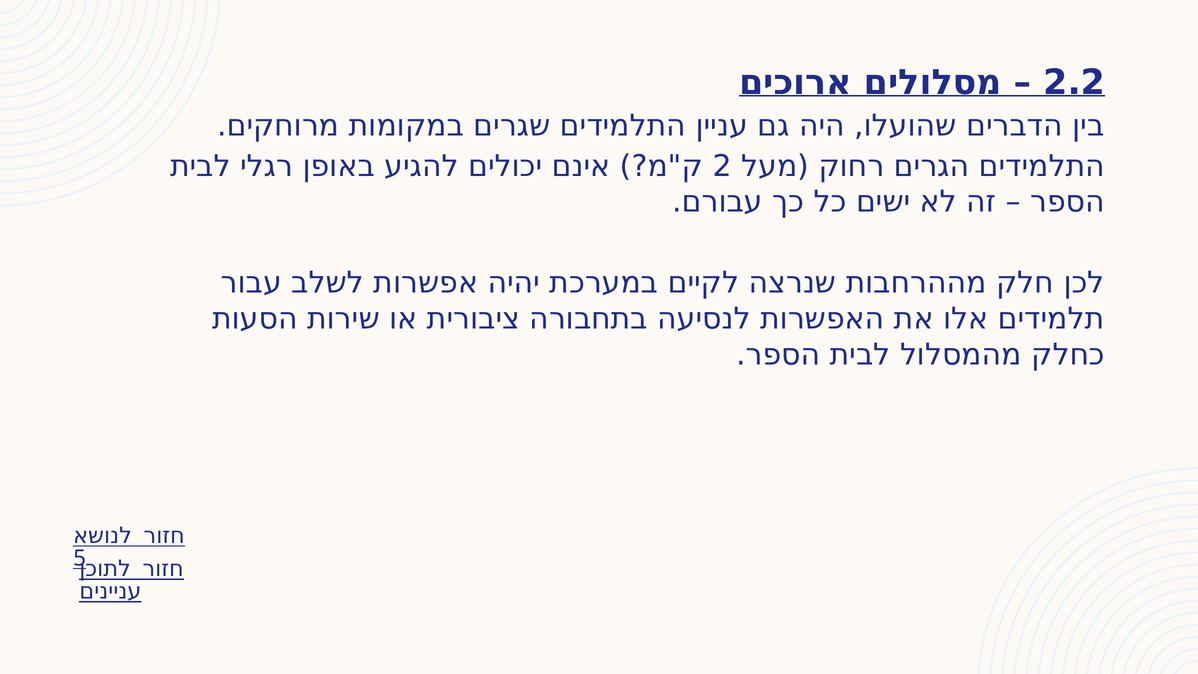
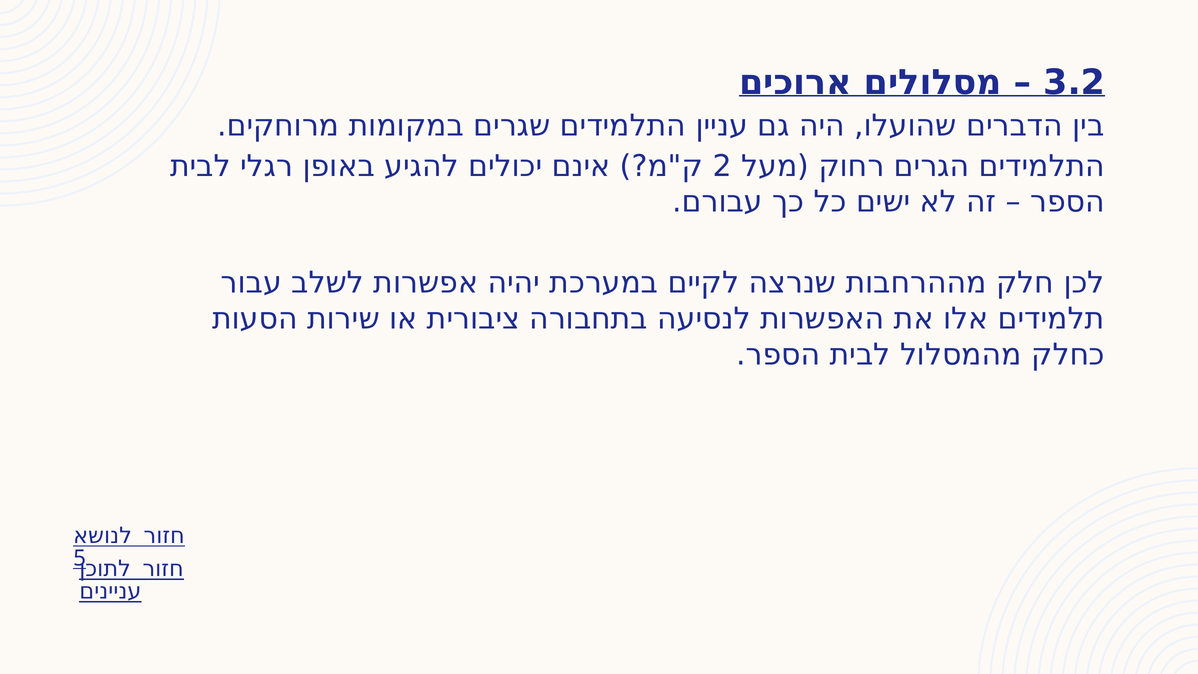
2.2: 2.2 -> 3.2 (1074, 83)
